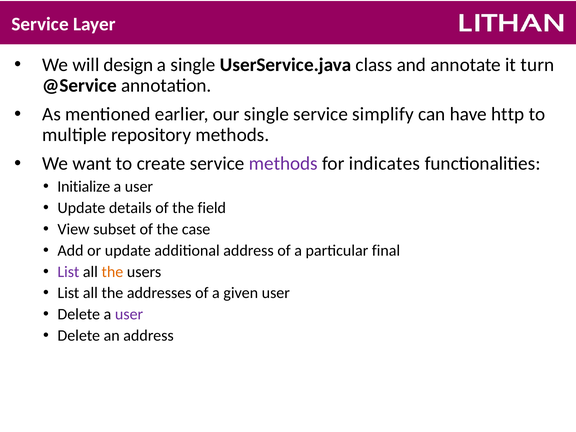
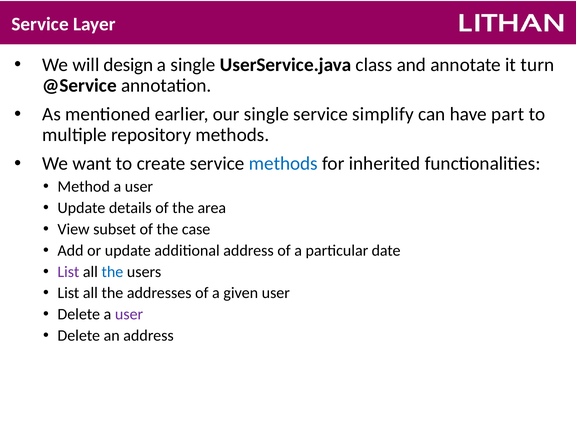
http: http -> part (508, 114)
methods colour: purple -> blue (283, 164)
indicates: indicates -> inherited (385, 164)
Initialize: Initialize -> Method (84, 187)
field: field -> area (212, 208)
final: final -> date (386, 250)
the colour: orange -> blue (112, 272)
